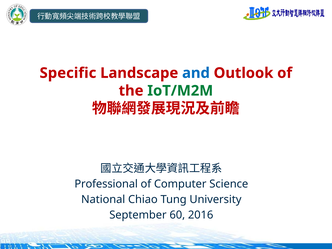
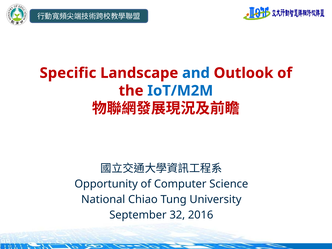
IoT/M2M colour: green -> blue (180, 91)
Professional: Professional -> Opportunity (106, 184)
60: 60 -> 32 (177, 215)
